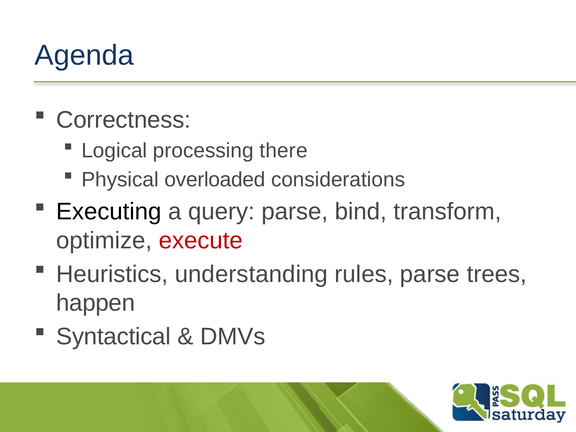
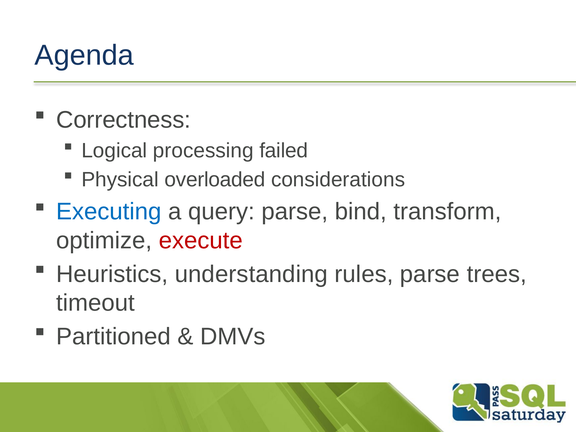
there: there -> failed (284, 151)
Executing colour: black -> blue (109, 212)
happen: happen -> timeout (95, 303)
Syntactical: Syntactical -> Partitioned (113, 337)
